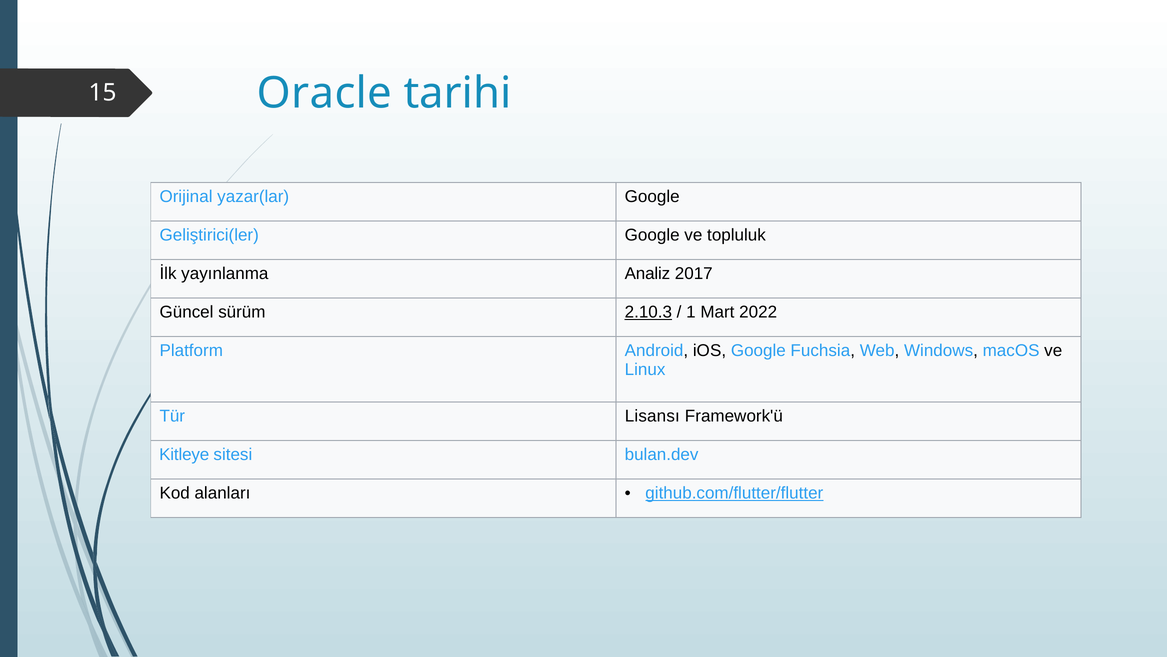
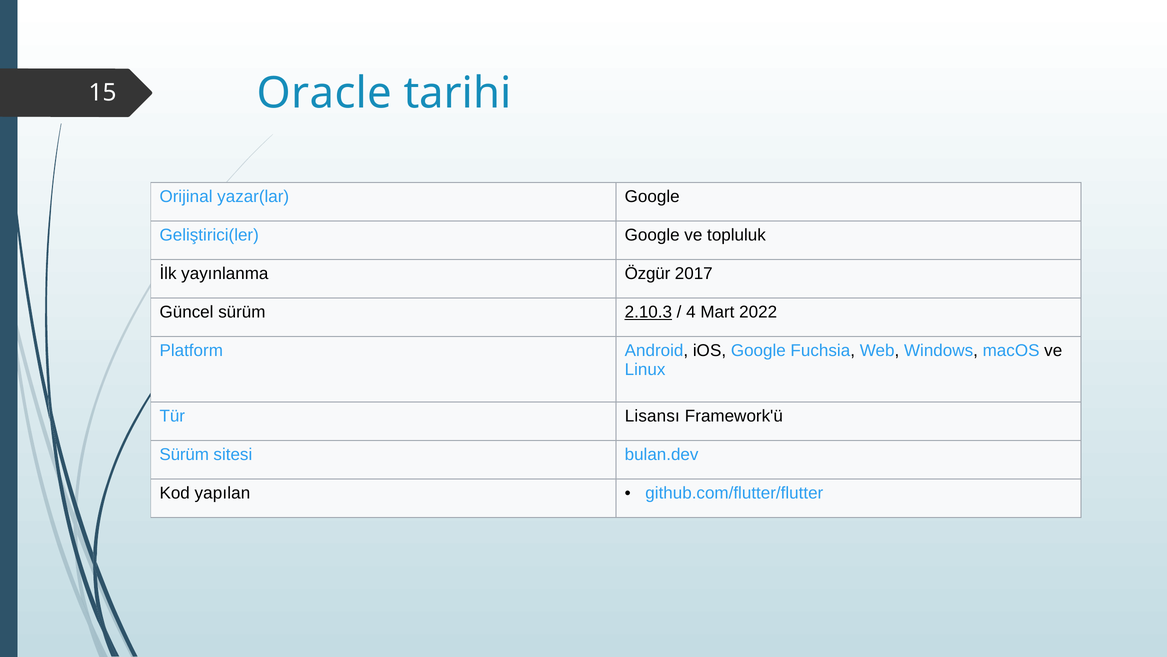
Analiz: Analiz -> Özgür (647, 273)
1: 1 -> 4 (691, 312)
Kitleye: Kitleye -> Sürüm (184, 454)
alanları: alanları -> yapılan (222, 493)
github.com/flutter/flutter underline: present -> none (734, 493)
